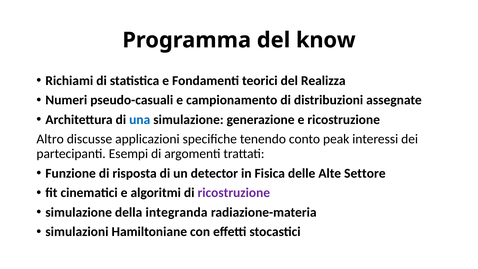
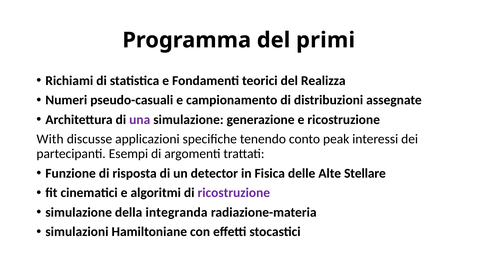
know: know -> primi (326, 40)
una colour: blue -> purple (140, 120)
Altro: Altro -> With (50, 139)
Settore: Settore -> Stellare (365, 173)
